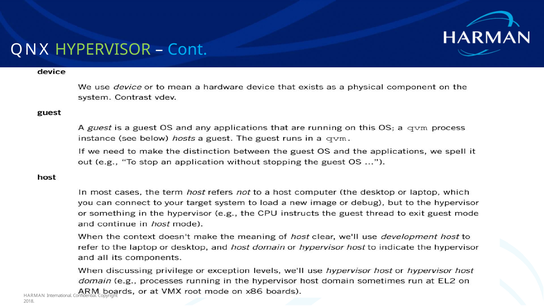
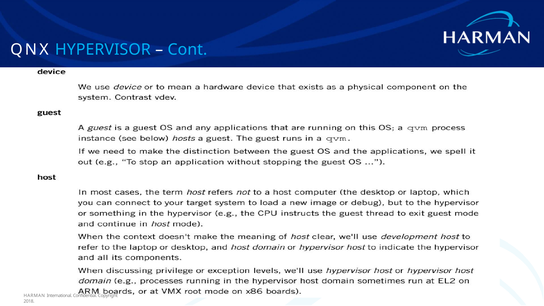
HYPERVISOR colour: light green -> light blue (103, 50)
